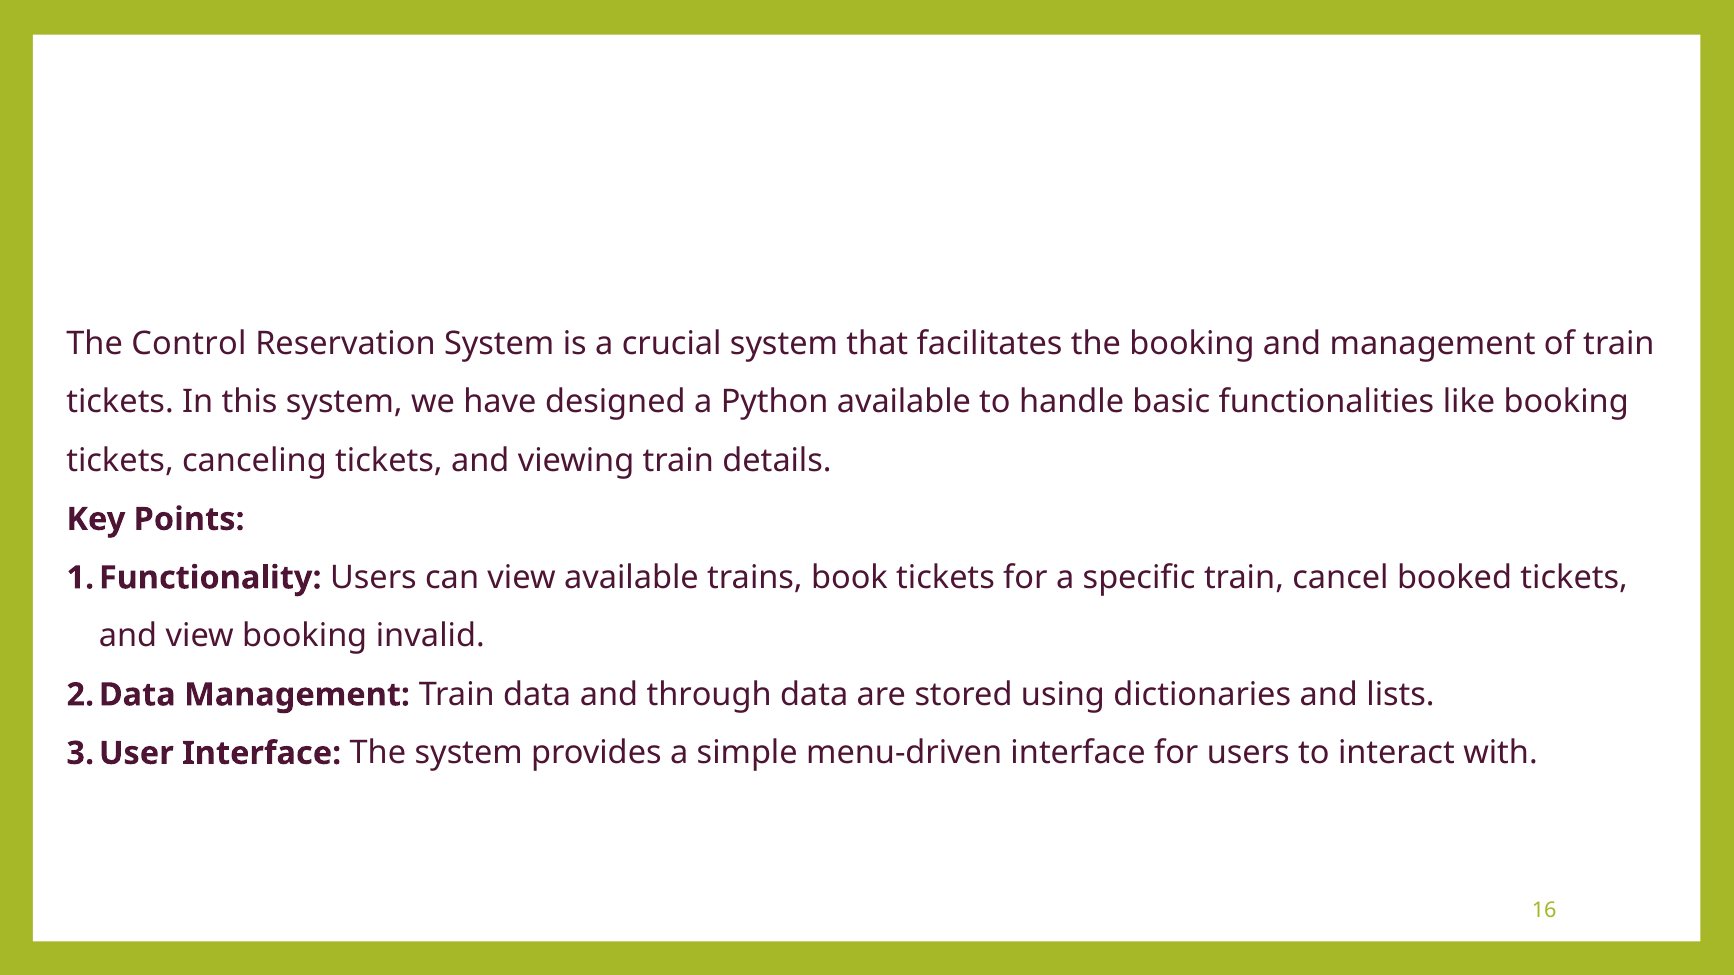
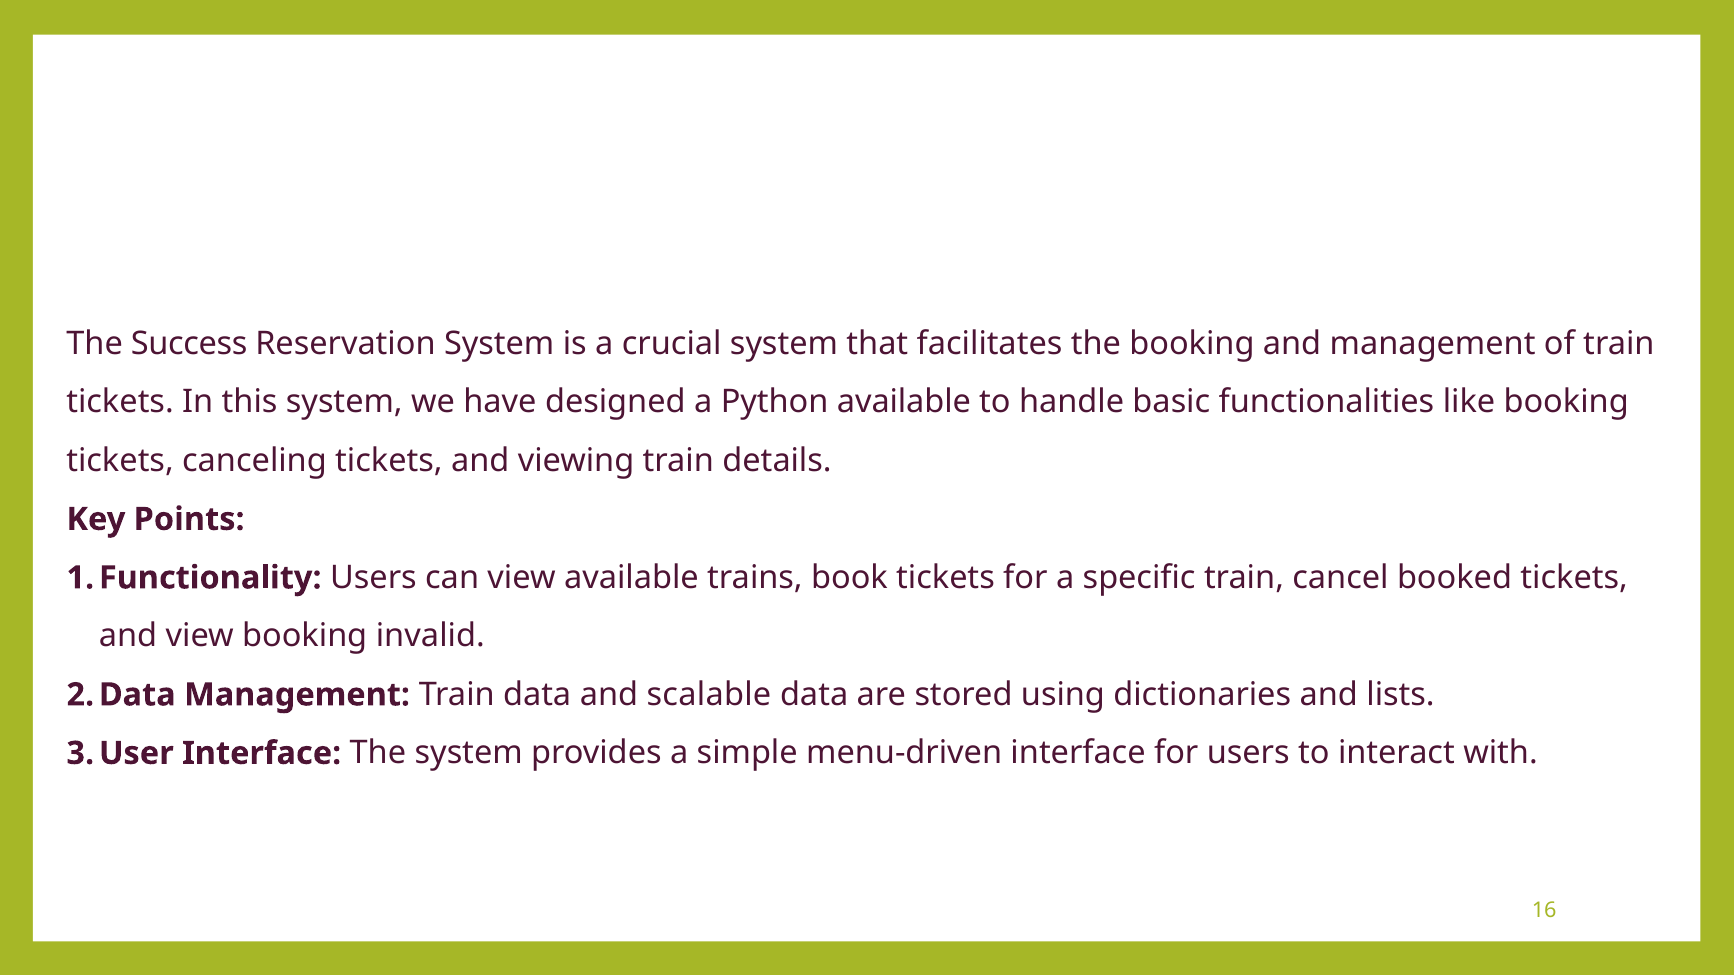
Control: Control -> Success (189, 344)
through: through -> scalable (709, 695)
